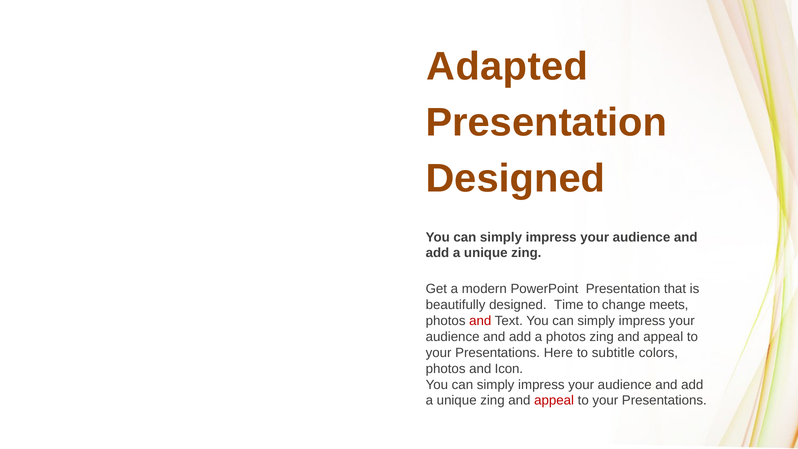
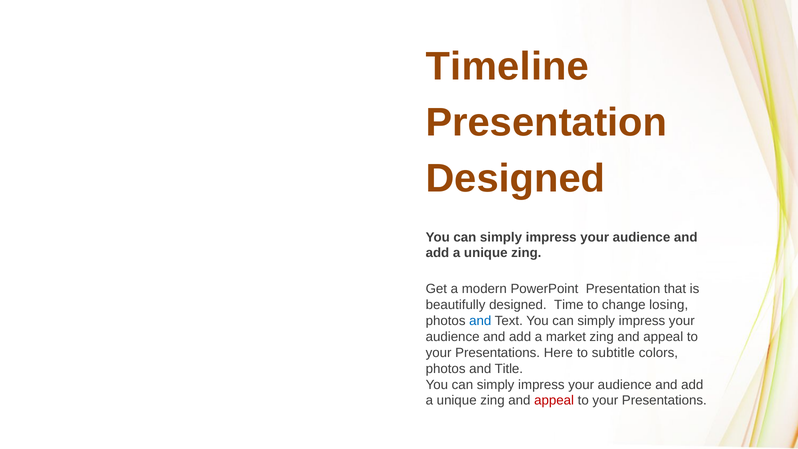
Adapted: Adapted -> Timeline (507, 67)
meets: meets -> losing (669, 305)
and colour: red -> blue (480, 321)
a photos: photos -> market (566, 337)
Icon: Icon -> Title (509, 369)
